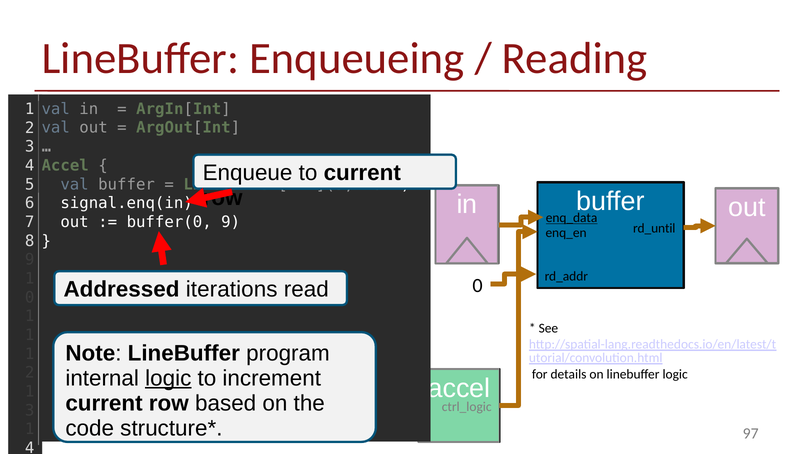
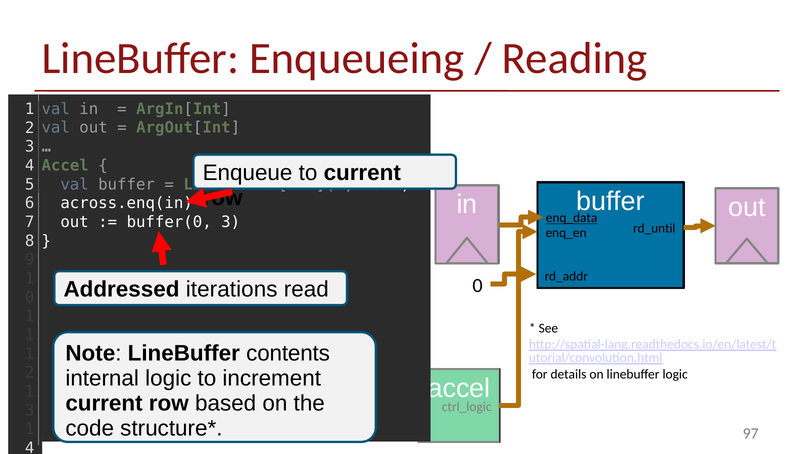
signal.enq(in: signal.enq(in -> across.enq(in (127, 203)
buffer(0 9: 9 -> 3 (231, 222)
program: program -> contents (288, 353)
logic underline: present -> none (168, 378)
